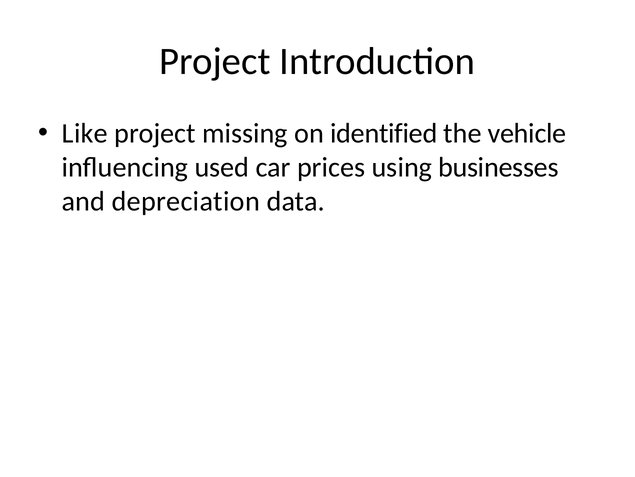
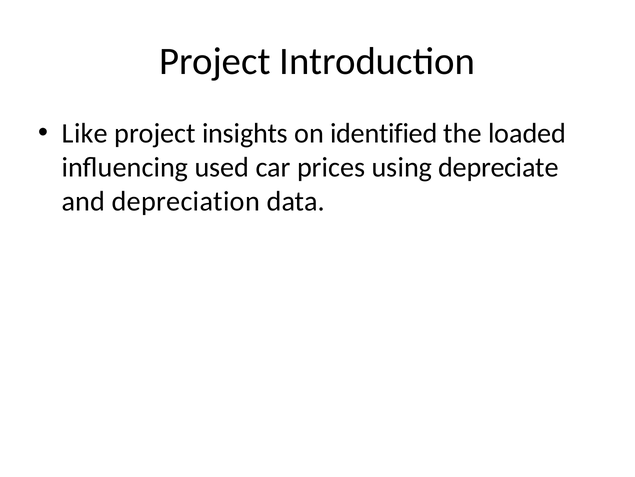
missing: missing -> insights (245, 133)
vehicle: vehicle -> loaded (527, 133)
businesses: businesses -> depreciate (498, 167)
